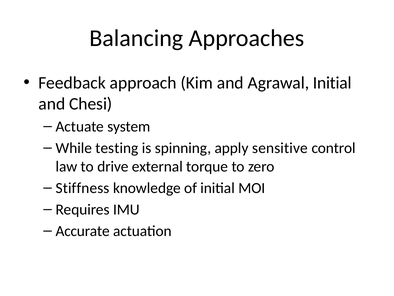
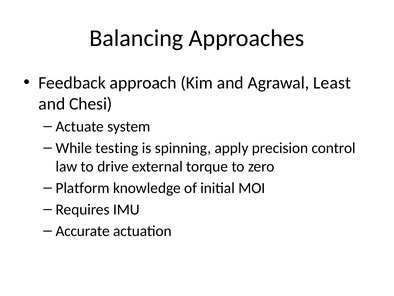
Agrawal Initial: Initial -> Least (332, 83)
sensitive: sensitive -> precision (280, 148)
Stiffness: Stiffness -> Platform (83, 188)
